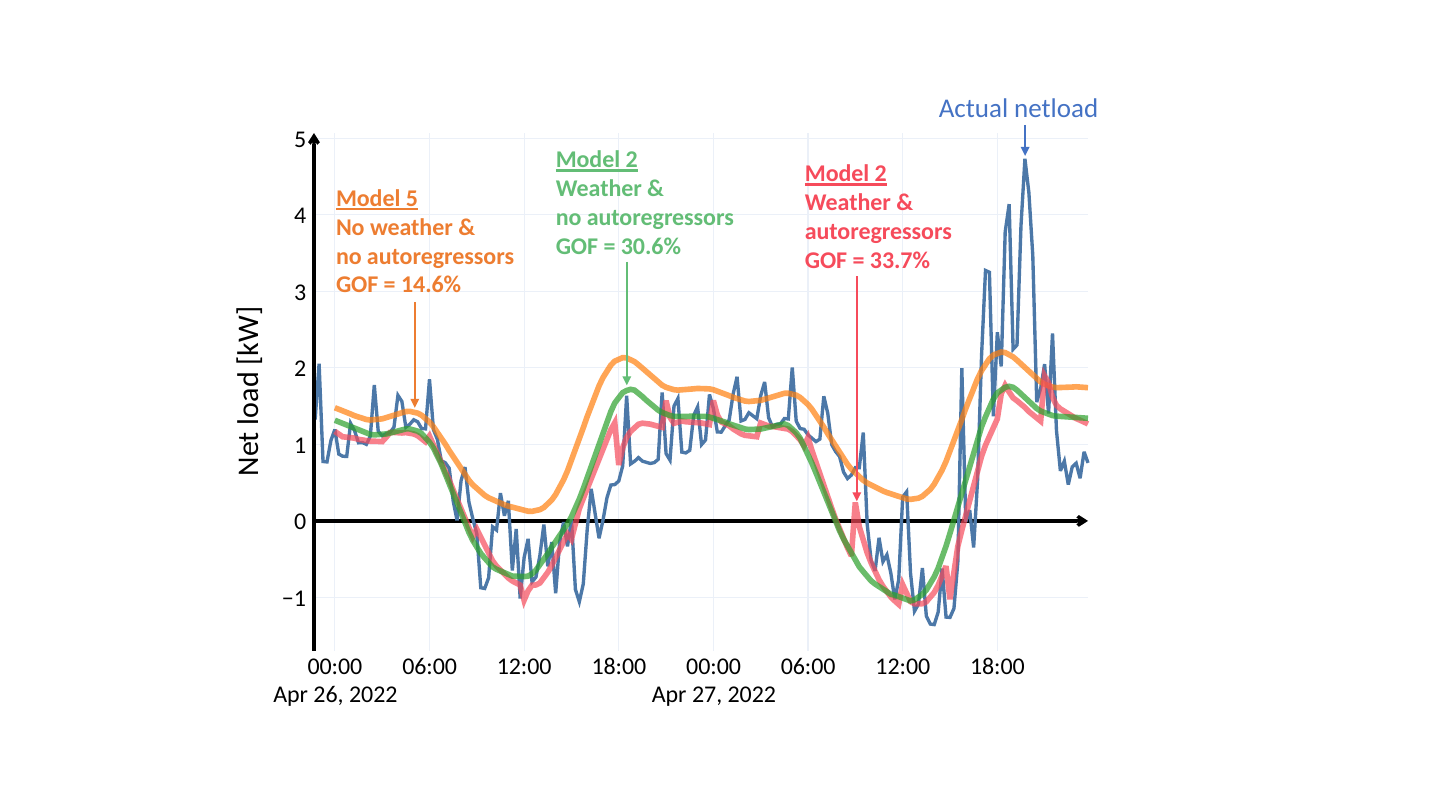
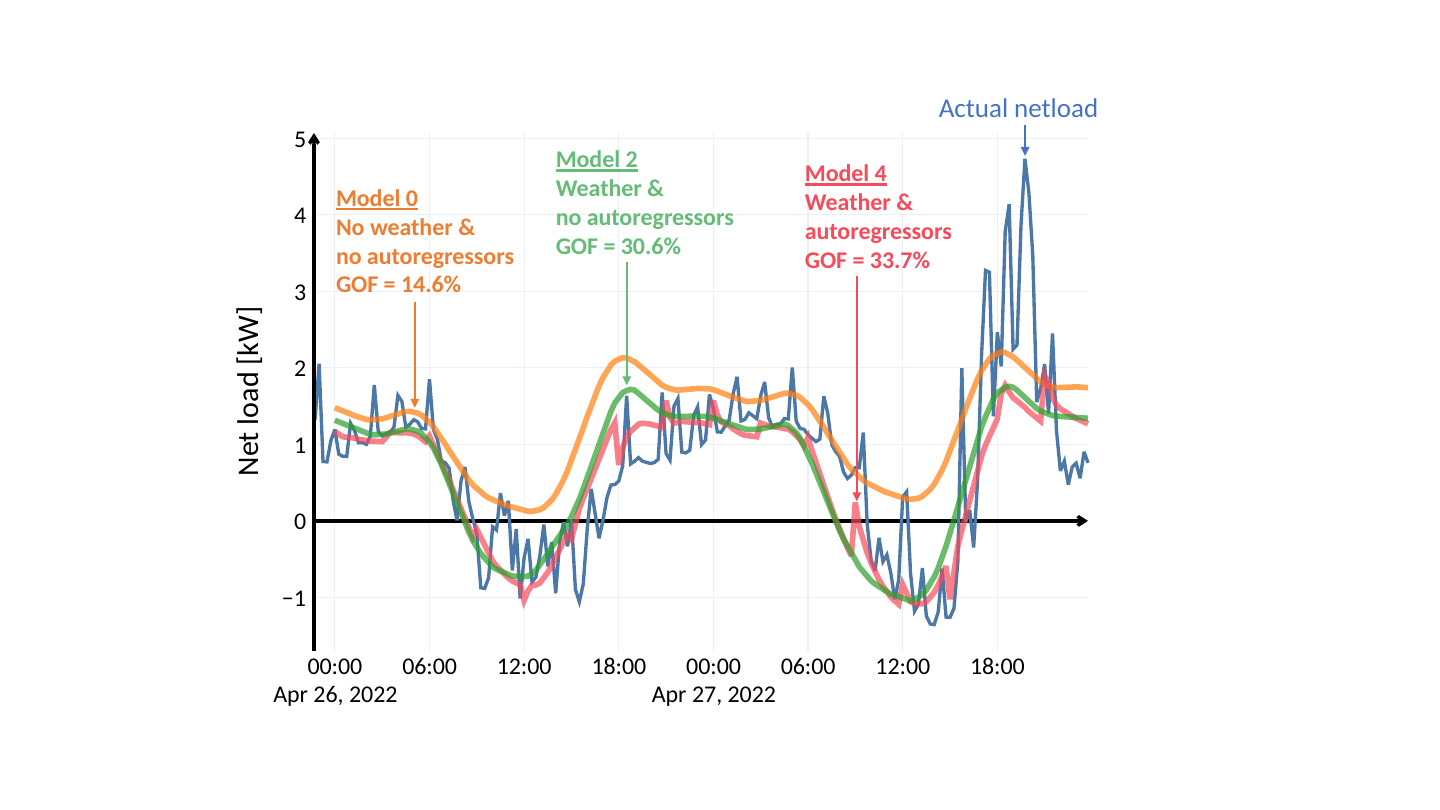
2: 2 -> 4 (881, 174)
Model 5: 5 -> 0 (412, 199)
